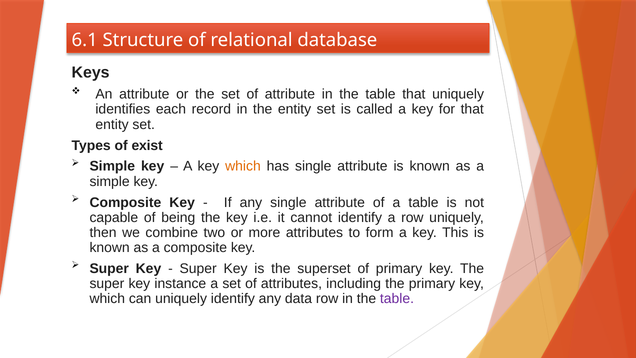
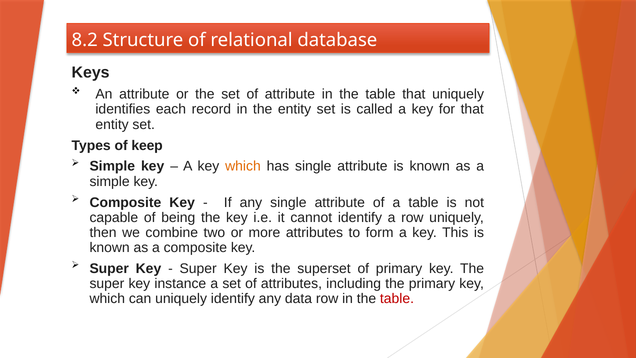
6.1: 6.1 -> 8.2 (85, 40)
exist: exist -> keep (147, 145)
table colour: purple -> red (397, 298)
